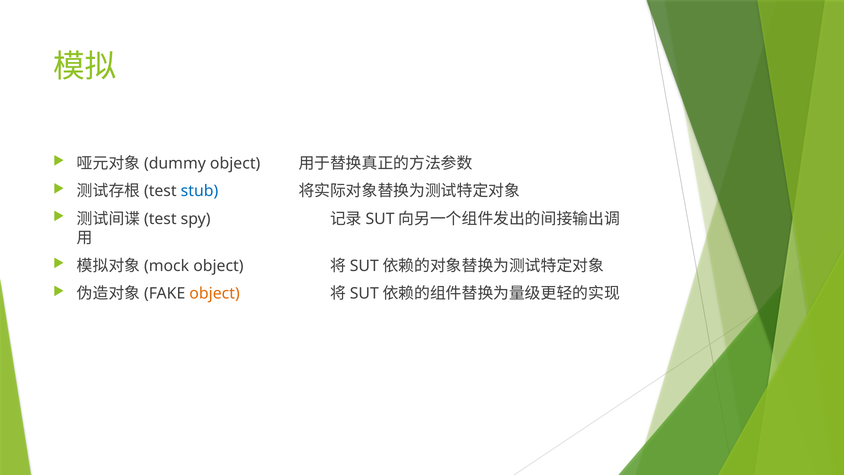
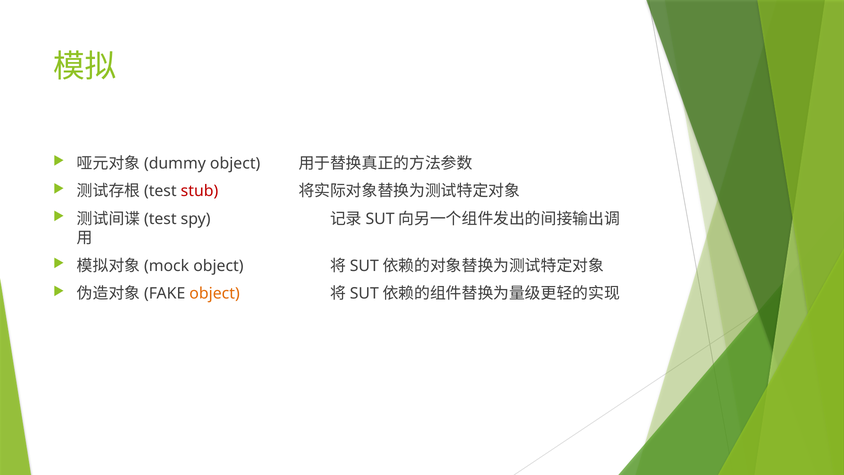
stub colour: blue -> red (199, 191)
